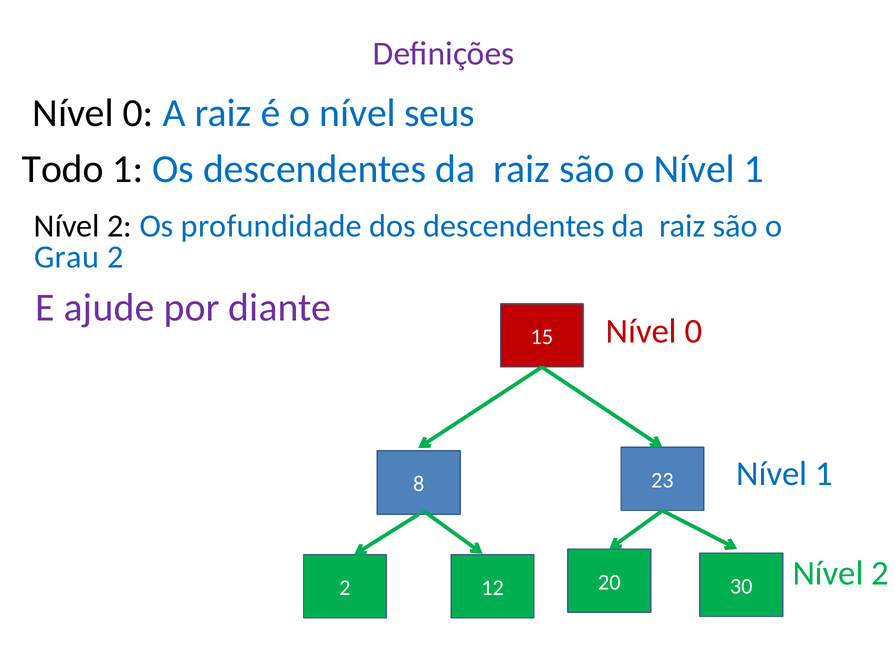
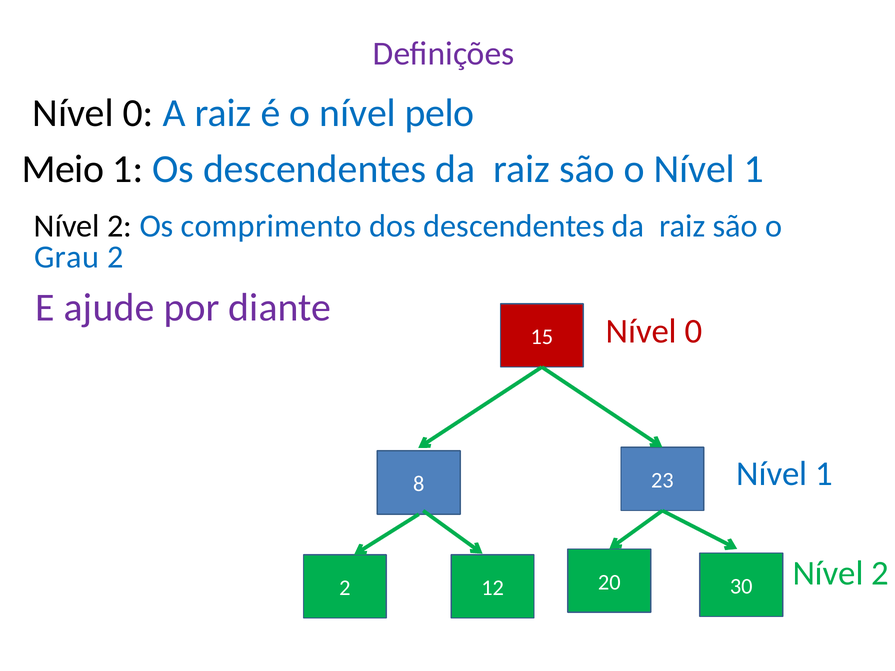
seus: seus -> pelo (440, 113)
Todo: Todo -> Meio (63, 169)
profundidade: profundidade -> comprimento (271, 226)
